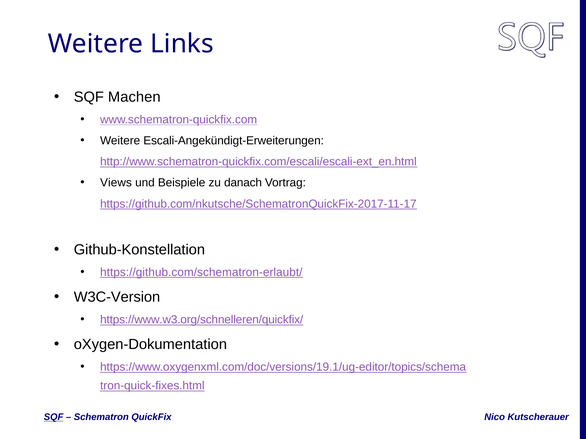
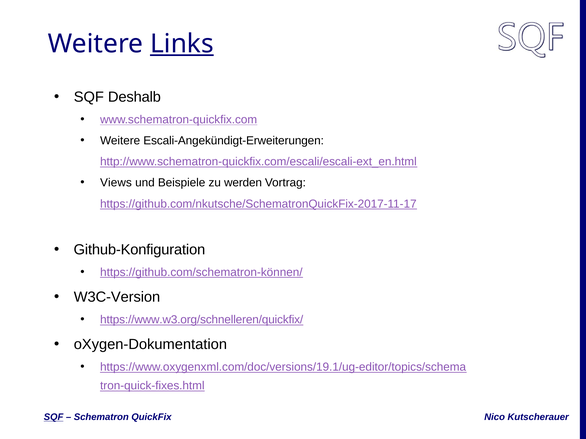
Links underline: none -> present (182, 44)
Machen: Machen -> Deshalb (134, 97)
danach: danach -> werden (243, 183)
Github-Konstellation: Github-Konstellation -> Github-Konfiguration (139, 250)
https://github.com/schematron-erlaubt/: https://github.com/schematron-erlaubt/ -> https://github.com/schematron-können/ (201, 273)
